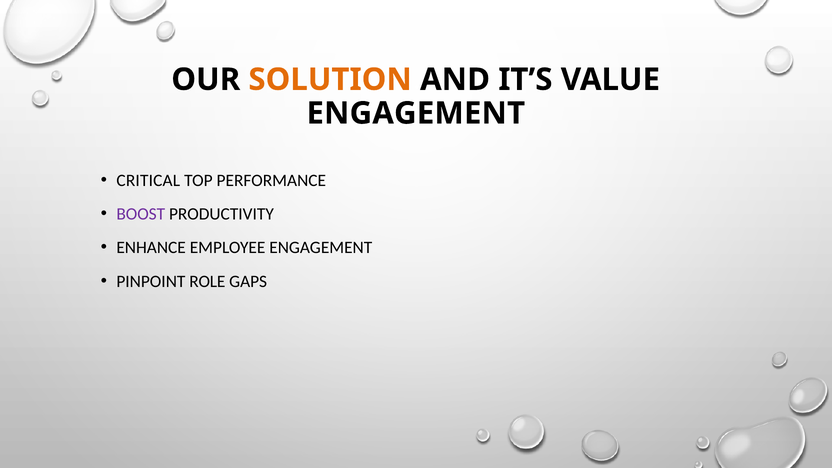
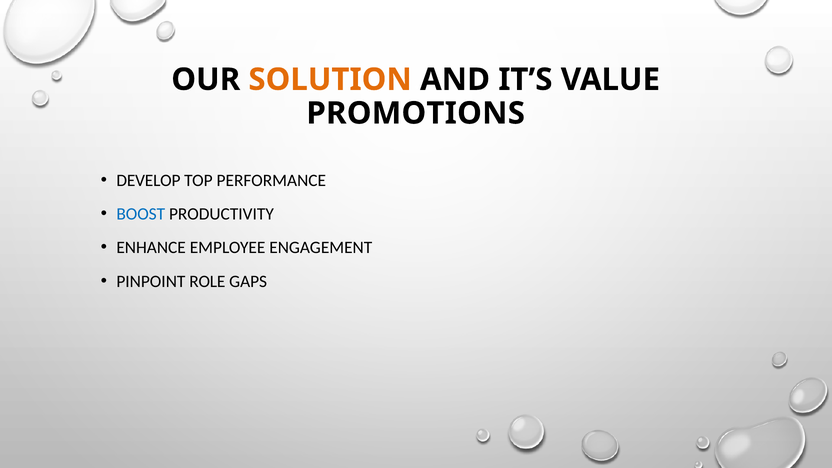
ENGAGEMENT: ENGAGEMENT -> PROMOTIONS (416, 113)
CRITICAL: CRITICAL -> DEVELOP (148, 180)
BOOST colour: purple -> blue (141, 214)
